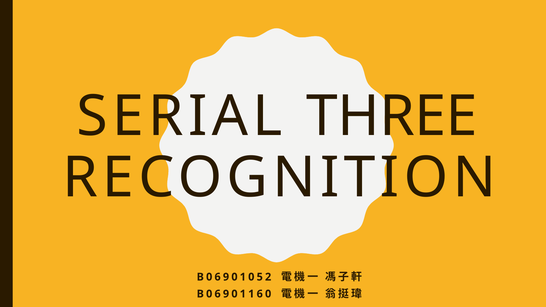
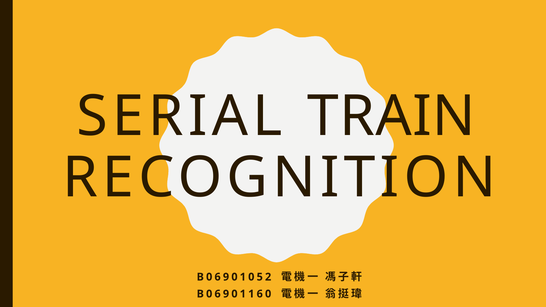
THREE: THREE -> TRAIN (391, 117)
